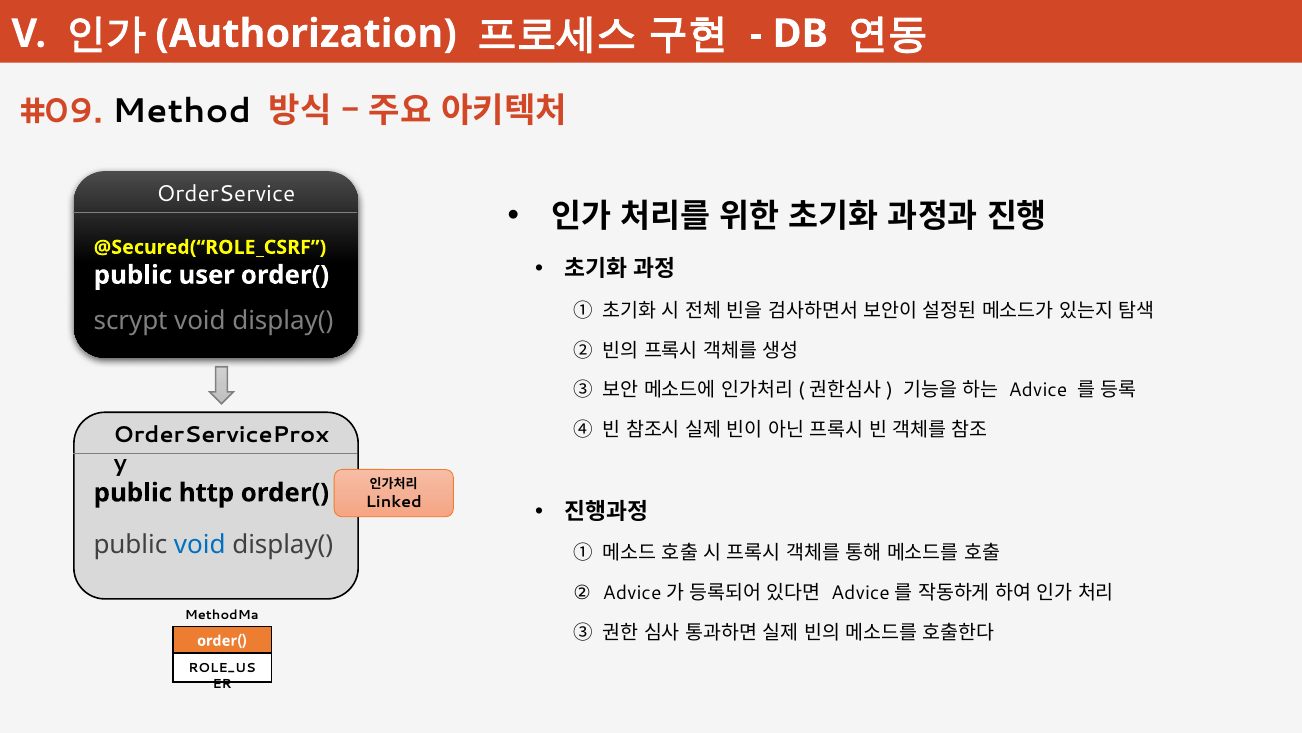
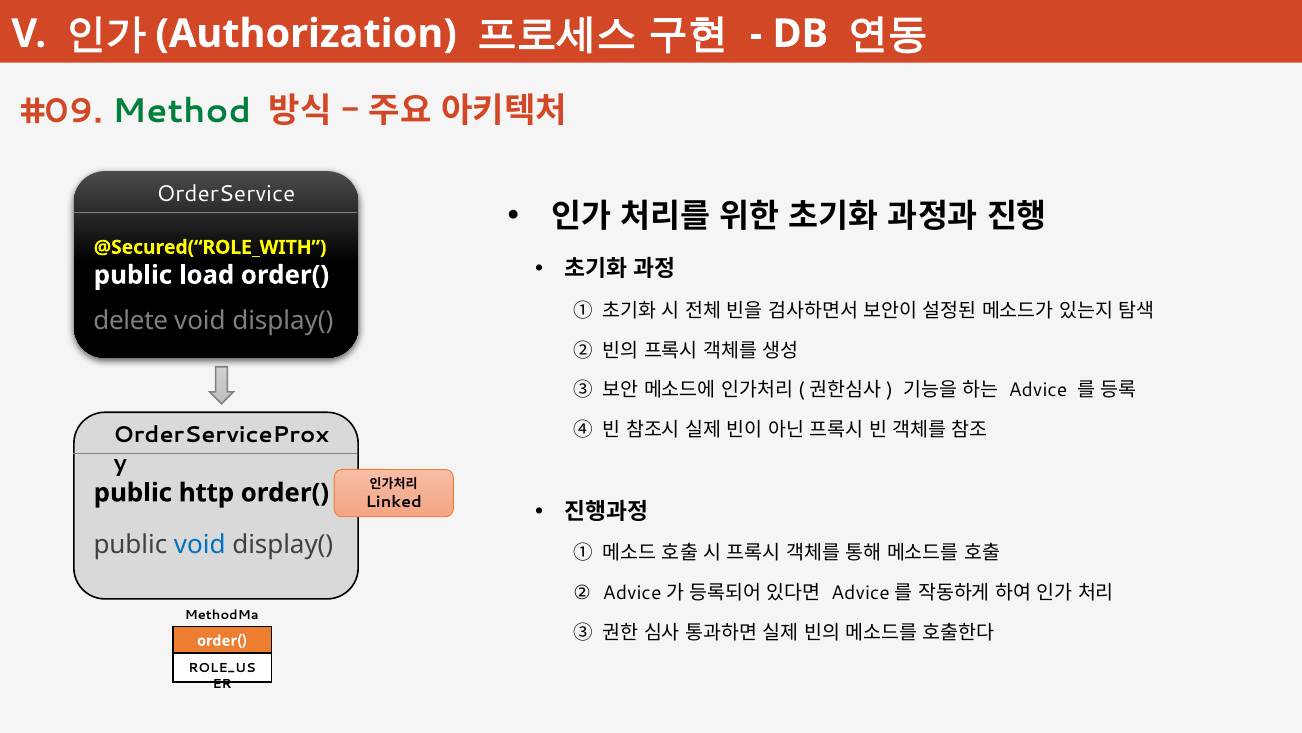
Method colour: black -> green (182, 111)
@Secured(“ROLE_CSRF: @Secured(“ROLE_CSRF -> @Secured(“ROLE_WITH (210, 247)
user: user -> load (207, 275)
scrypt: scrypt -> delete (131, 321)
